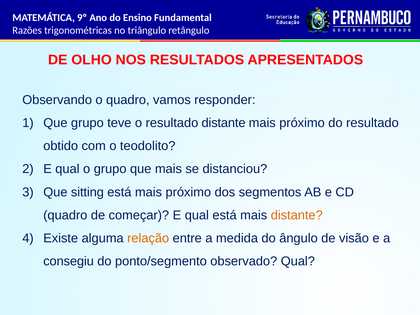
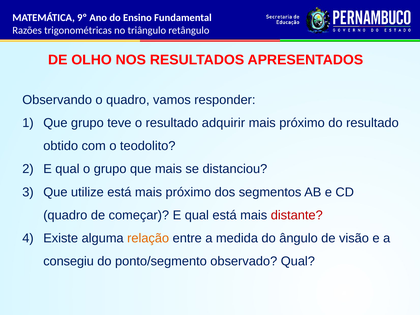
resultado distante: distante -> adquirir (223, 123)
sitting: sitting -> utilize (87, 192)
distante colour: orange -> red (297, 215)
